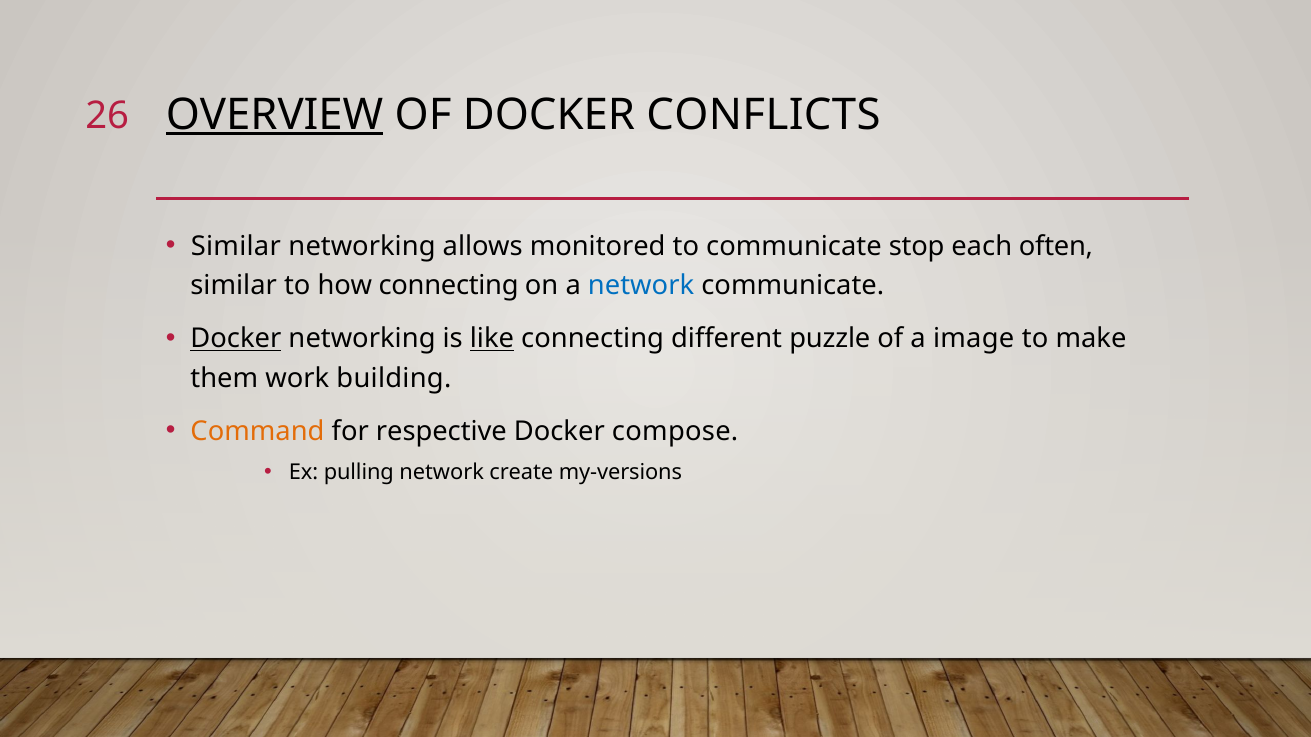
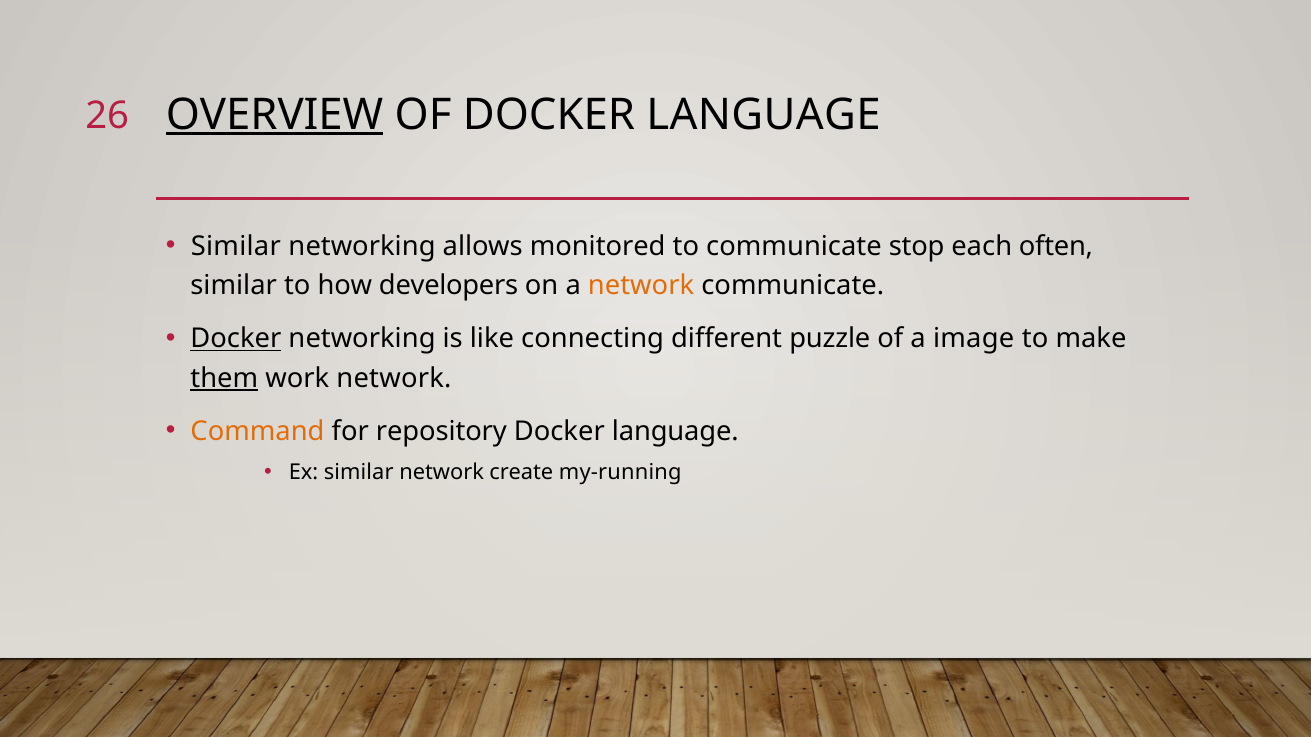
OF DOCKER CONFLICTS: CONFLICTS -> LANGUAGE (764, 115)
how connecting: connecting -> developers (449, 286)
network colour: blue -> orange (641, 286)
like underline: present -> none (492, 339)
them underline: none -> present (224, 378)
work building: building -> network (394, 378)
respective: respective -> repository (441, 431)
compose: compose -> language (675, 431)
Ex pulling: pulling -> similar (359, 472)
my-versions: my-versions -> my-running (620, 472)
